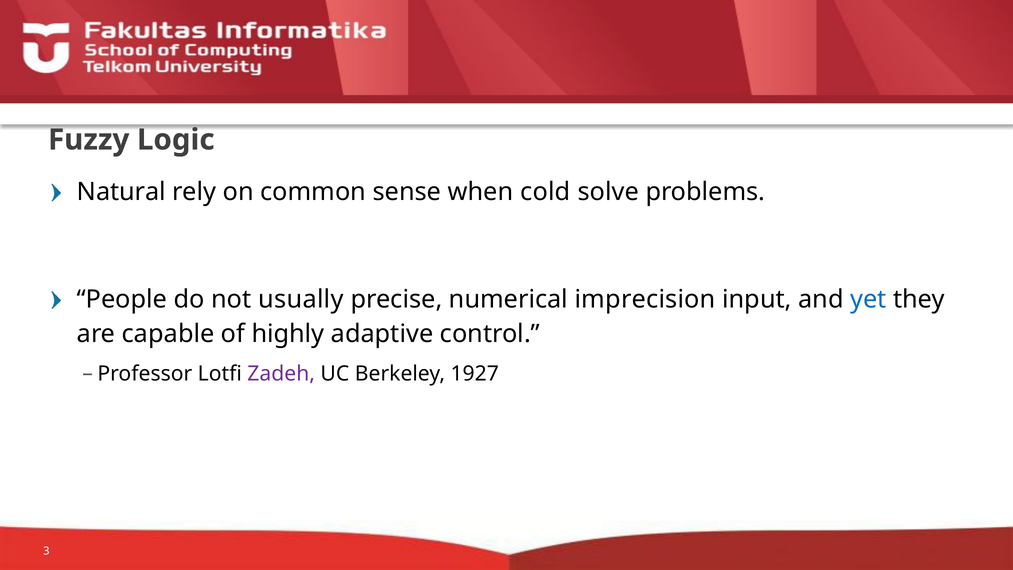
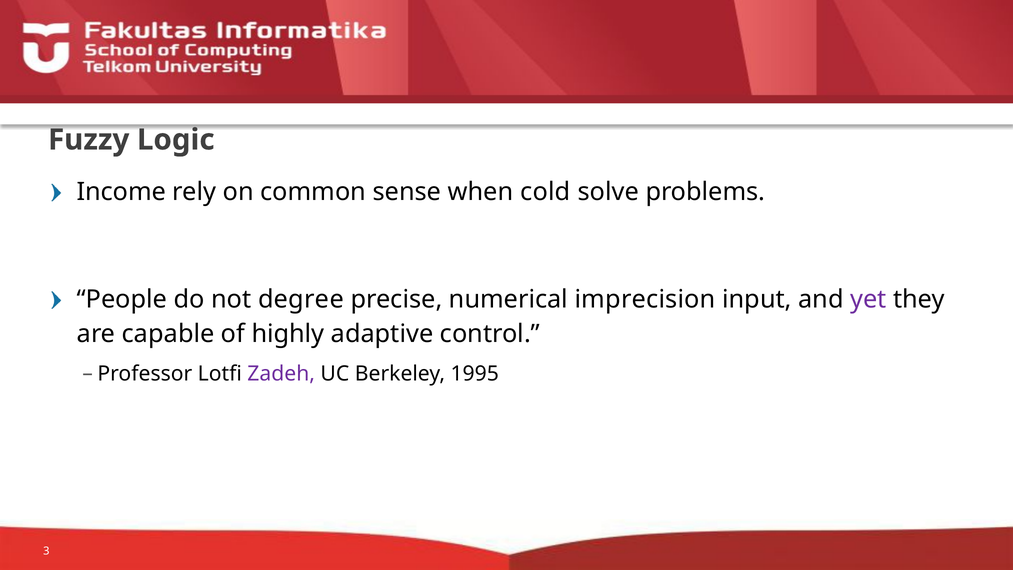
Natural: Natural -> Income (121, 192)
usually: usually -> degree (301, 299)
yet colour: blue -> purple (868, 299)
1927: 1927 -> 1995 (475, 373)
